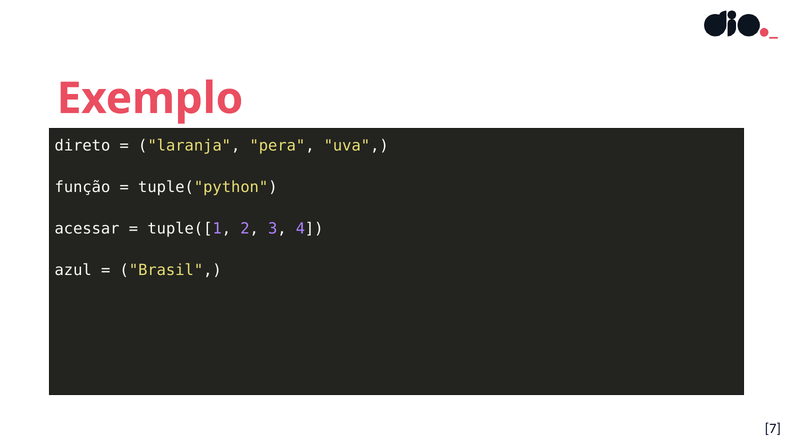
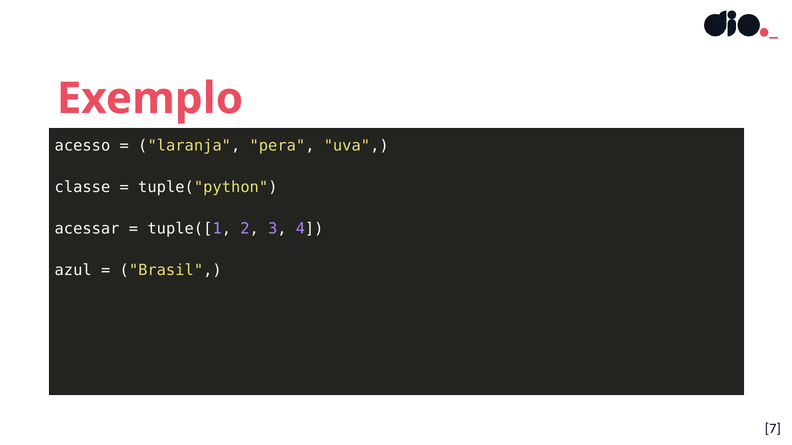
direto: direto -> acesso (82, 146)
função: função -> classe (82, 187)
